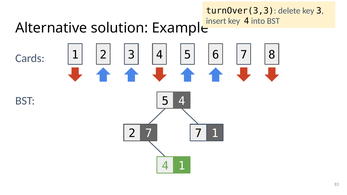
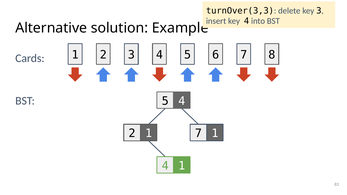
2 7: 7 -> 1 (149, 133)
